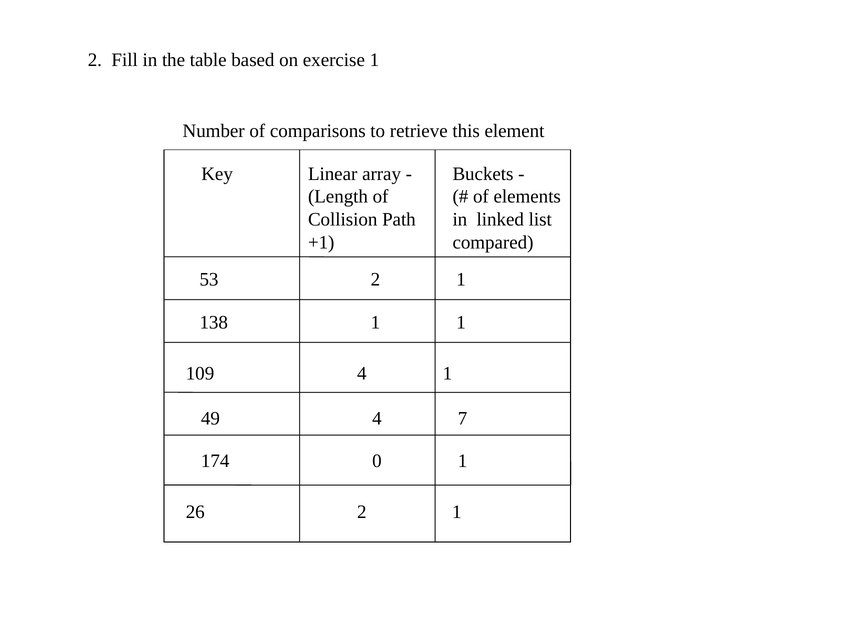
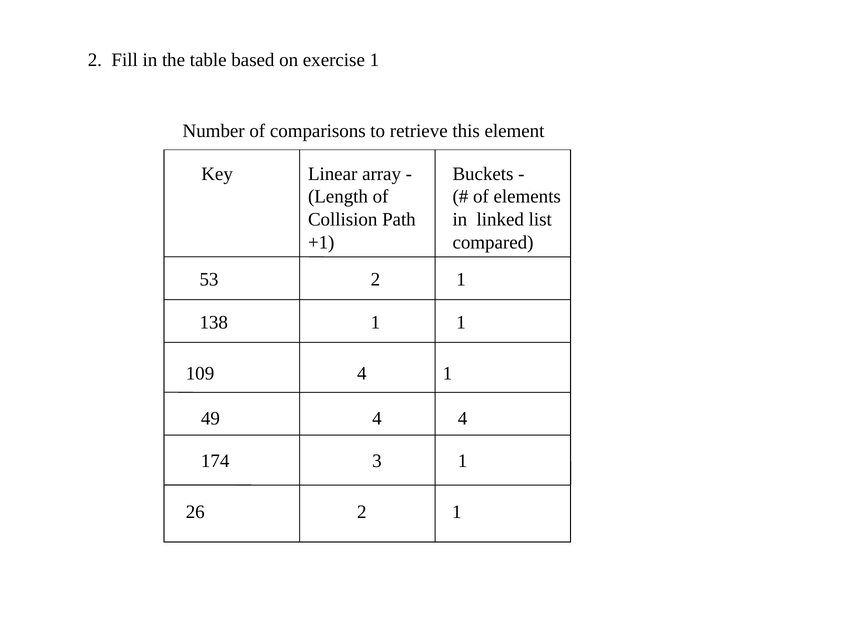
4 7: 7 -> 4 (463, 418)
0: 0 -> 3 (377, 461)
